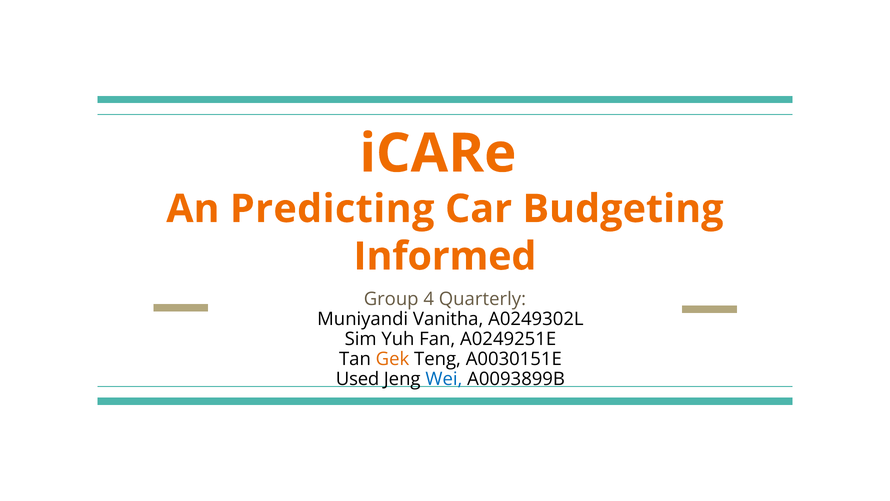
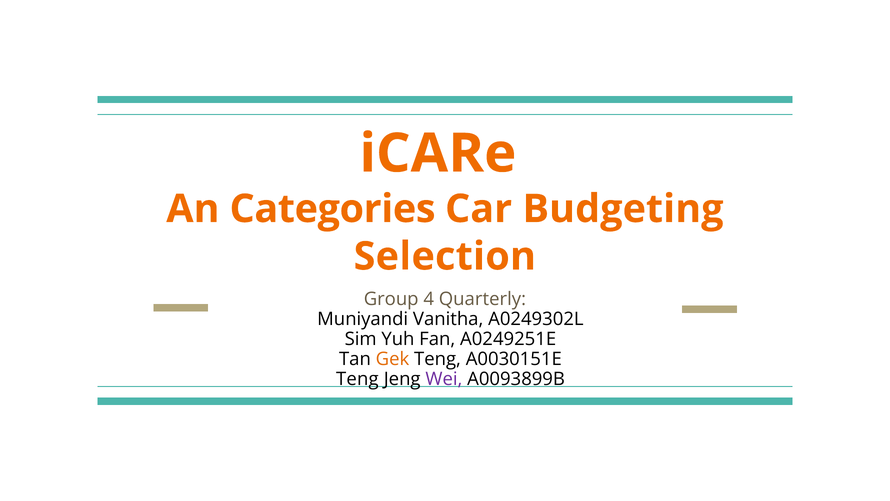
Predicting: Predicting -> Categories (333, 209)
Informed: Informed -> Selection (445, 256)
Used: Used -> Teng (357, 379)
Wei colour: blue -> purple (444, 379)
